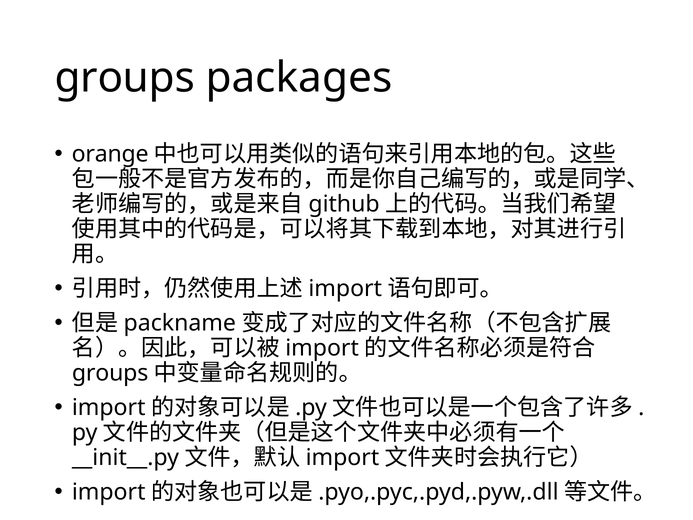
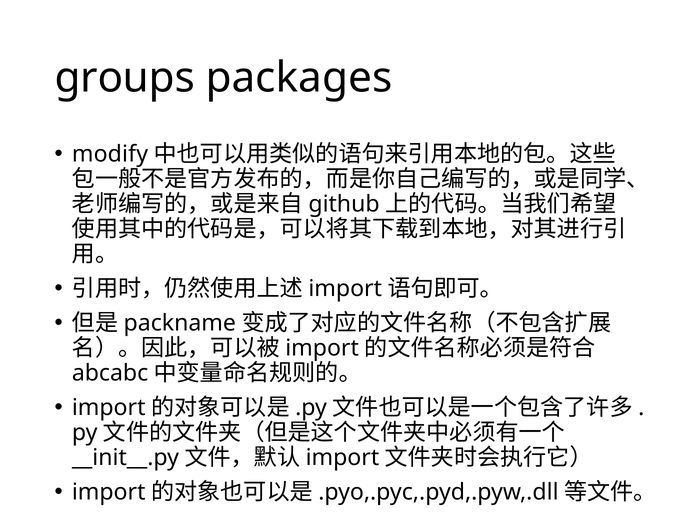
orange: orange -> modify (110, 154)
groups: groups -> abcabc (110, 373)
